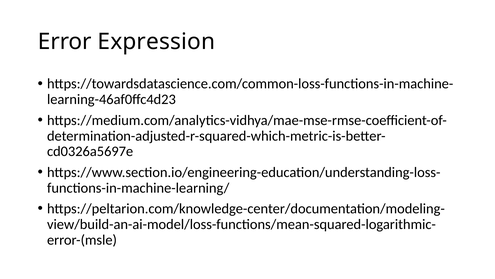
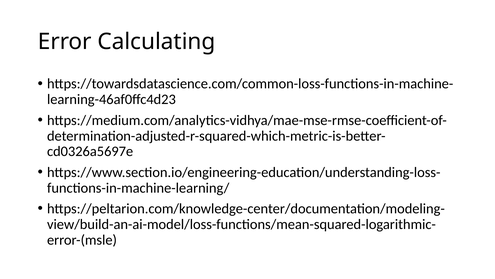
Expression: Expression -> Calculating (156, 42)
